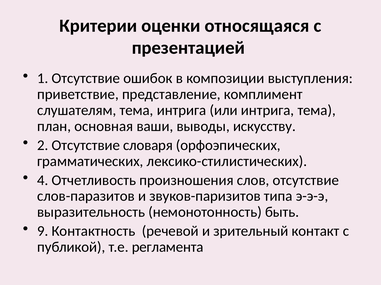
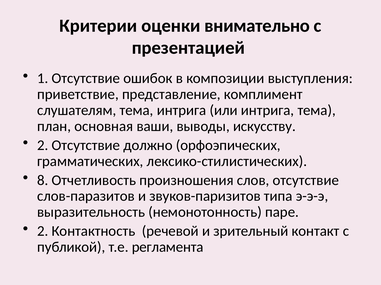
относящаяся: относящаяся -> внимательно (257, 26)
словаря: словаря -> должно (148, 146)
4: 4 -> 8 (43, 181)
быть: быть -> паре (282, 213)
9: 9 -> 2 (43, 232)
